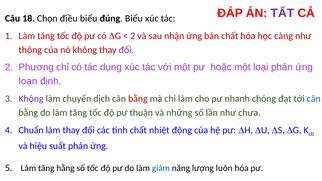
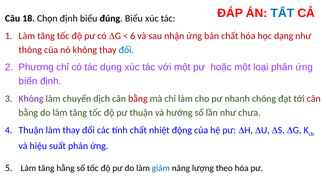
TẤT colour: purple -> blue (282, 13)
Chọn điều: điều -> định (69, 19)
2: 2 -> 6 (133, 36)
càng: càng -> dạng (284, 36)
đổi colour: purple -> blue (126, 50)
loạn: loạn -> biến (28, 81)
cân colour: blue -> red (314, 99)
những: những -> hướng (179, 113)
Chuẩn: Chuẩn -> Thuận (31, 130)
luôn: luôn -> theo (224, 168)
